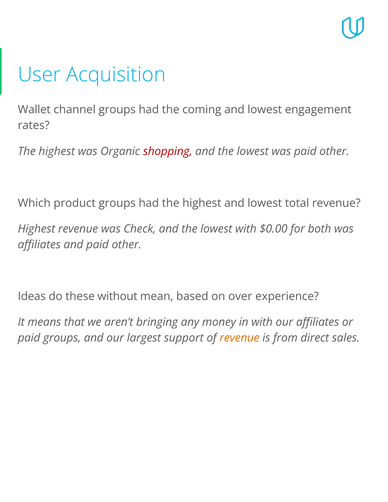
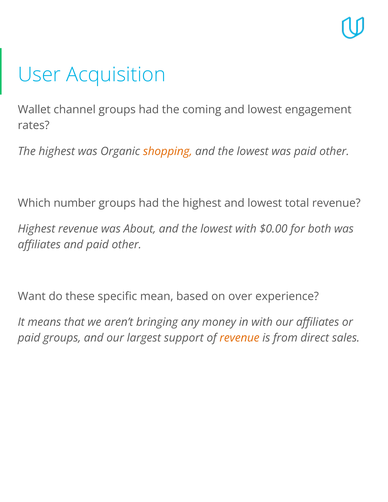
shopping colour: red -> orange (168, 151)
product: product -> number (75, 203)
Check: Check -> About (140, 229)
Ideas: Ideas -> Want (32, 296)
without: without -> specific (117, 296)
